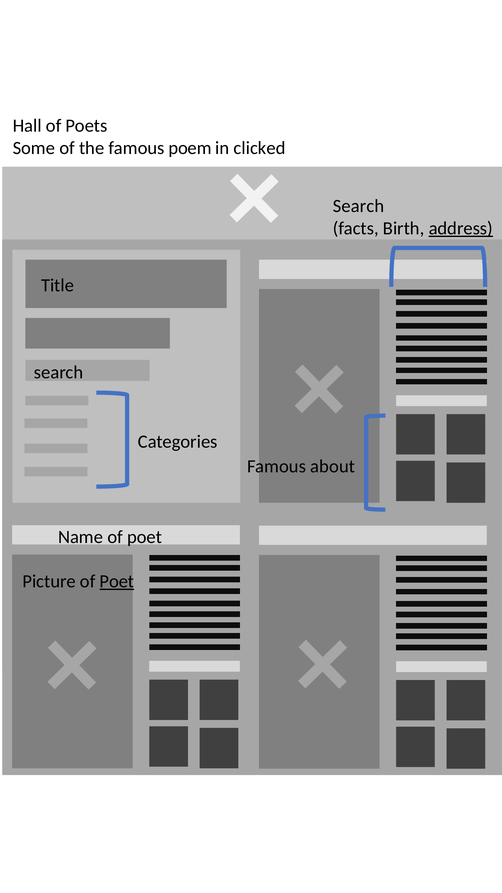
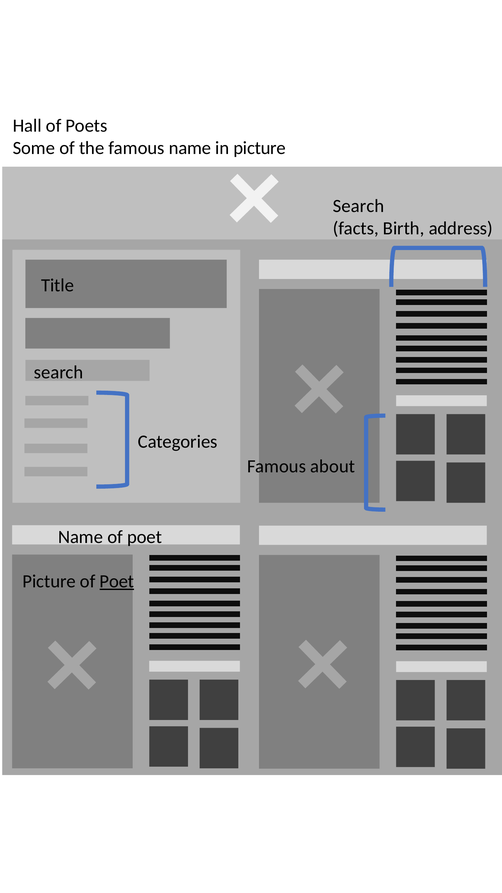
famous poem: poem -> name (190, 148)
in clicked: clicked -> picture (260, 148)
address underline: present -> none (461, 228)
